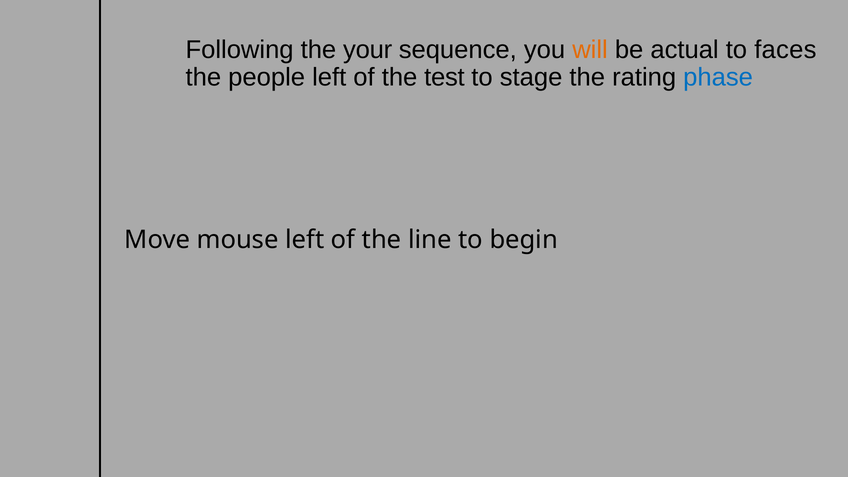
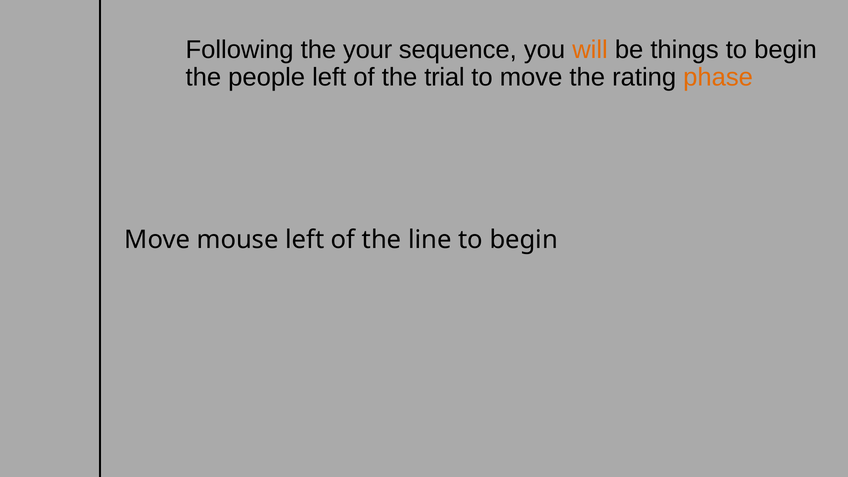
actual: actual -> things (685, 50)
faces: faces -> begin (786, 50)
test: test -> trial (444, 78)
to stage: stage -> move (531, 78)
phase colour: blue -> orange (718, 78)
